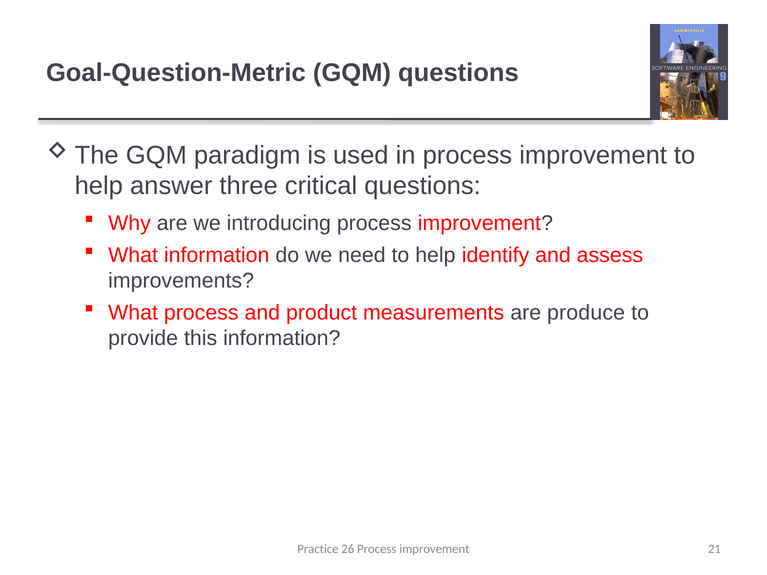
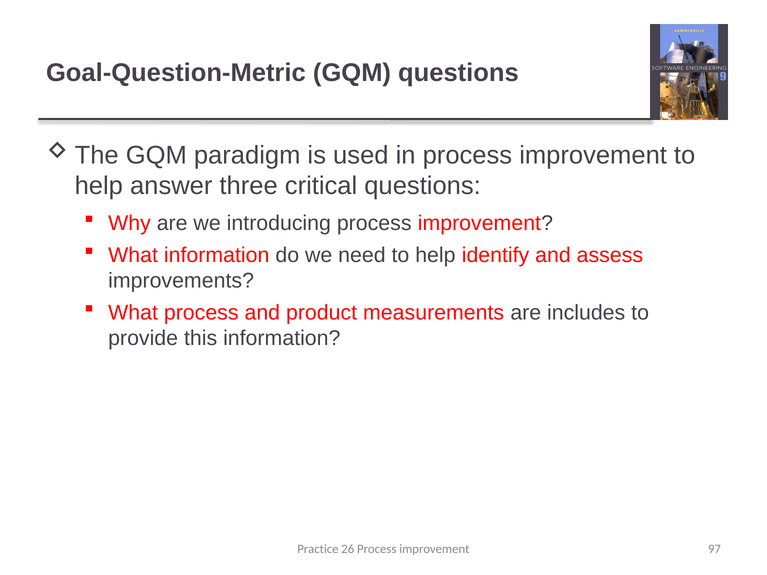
produce: produce -> includes (586, 313)
21: 21 -> 97 (715, 549)
